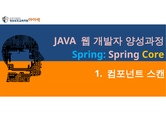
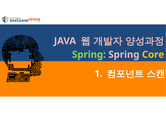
Spring colour: light blue -> light green (89, 54)
